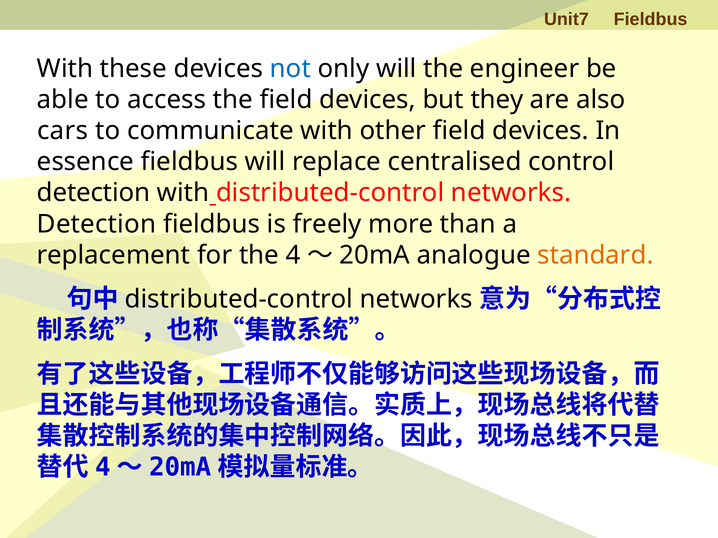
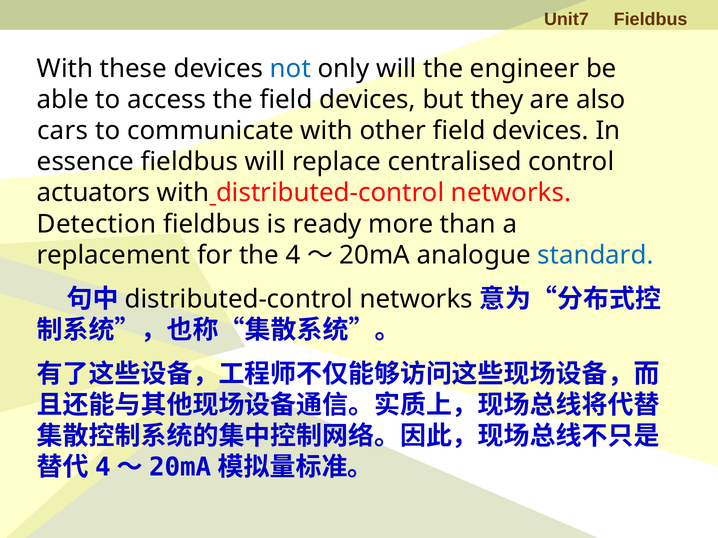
detection: detection -> actuators (94, 193)
freely: freely -> ready (327, 224)
standard colour: orange -> blue (595, 255)
